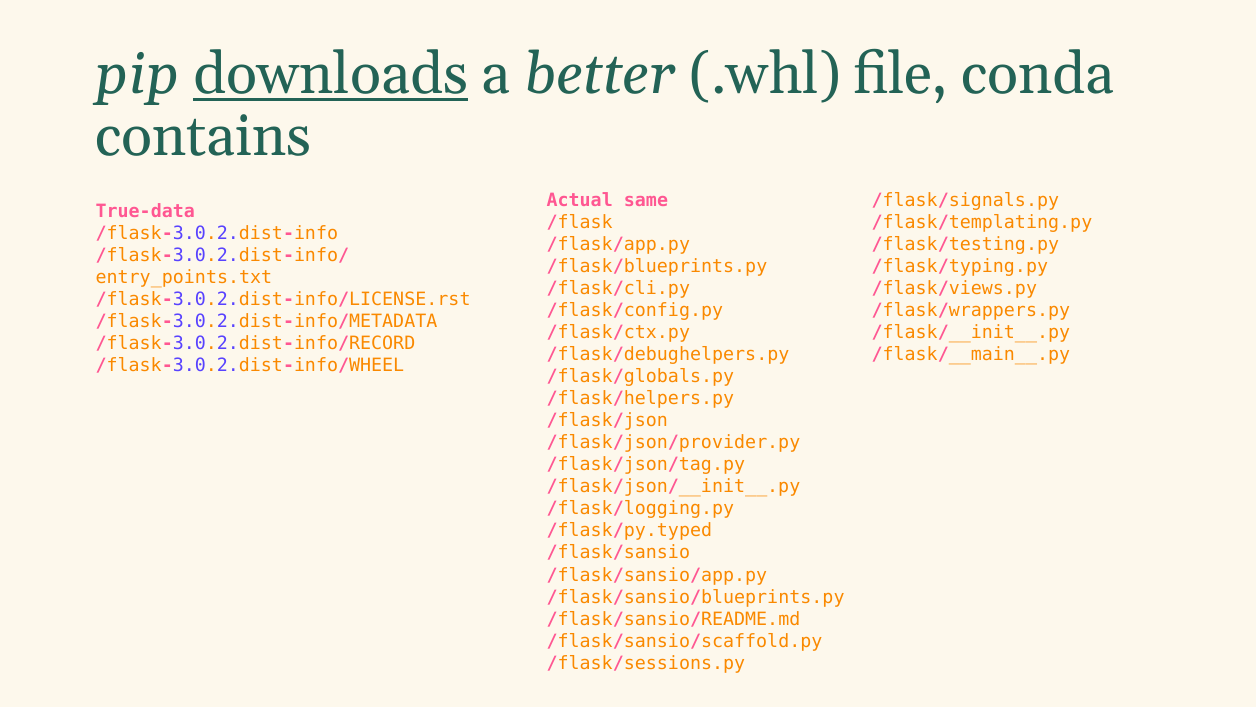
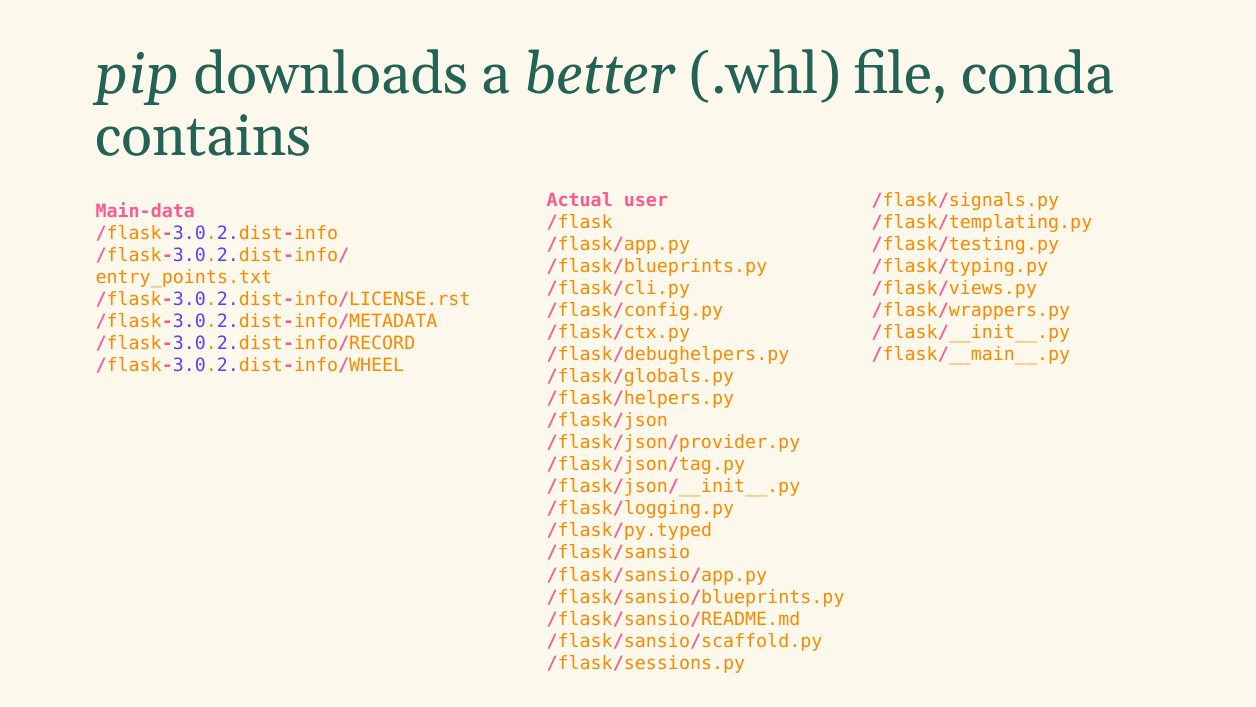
downloads underline: present -> none (331, 74)
same: same -> user (646, 201)
True-data: True-data -> Main-data (145, 212)
